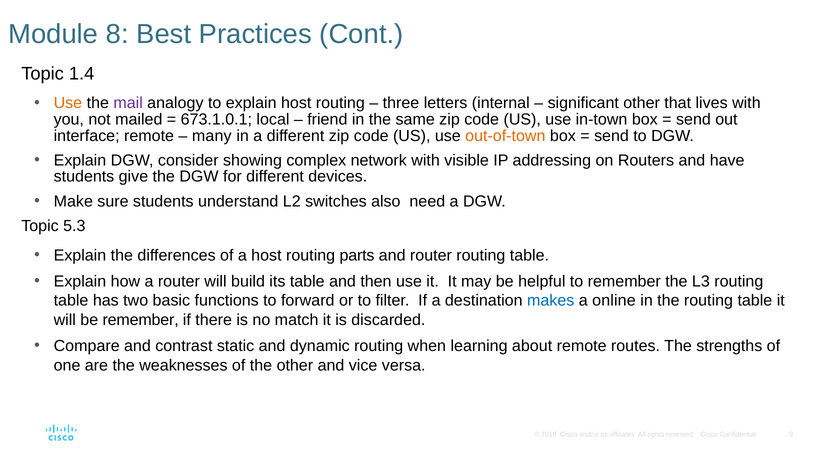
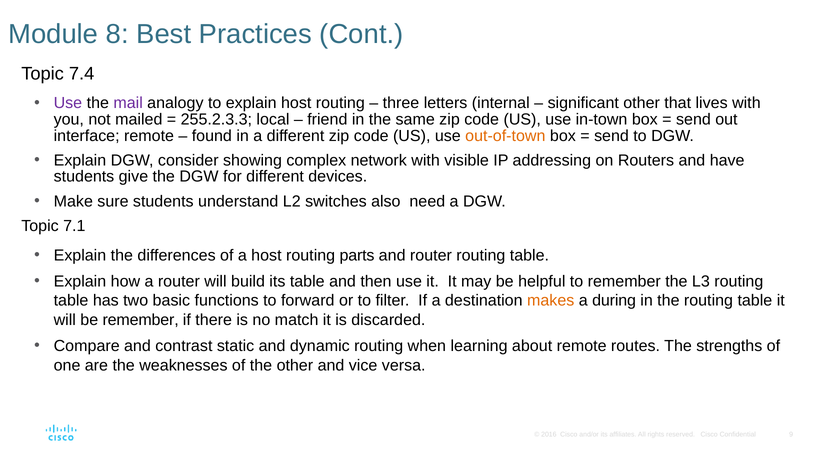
1.4: 1.4 -> 7.4 (82, 74)
Use colour: orange -> purple (68, 103)
673.1.0.1: 673.1.0.1 -> 255.2.3.3 (216, 120)
many: many -> found (212, 136)
5.3: 5.3 -> 7.1 (74, 226)
makes colour: blue -> orange (551, 301)
online: online -> during (614, 301)
